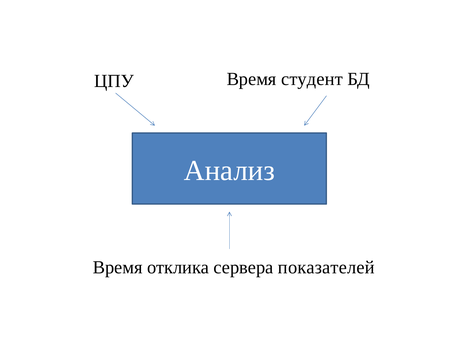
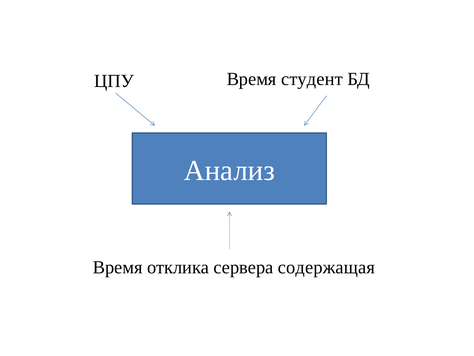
показателей: показателей -> содержащая (326, 267)
